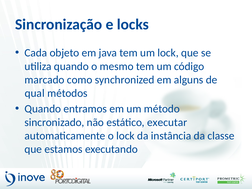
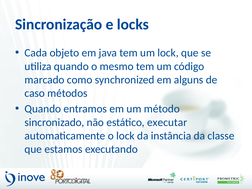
qual: qual -> caso (35, 93)
